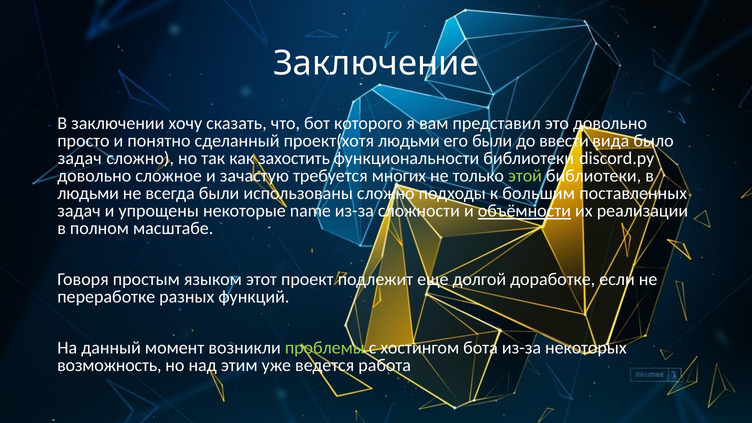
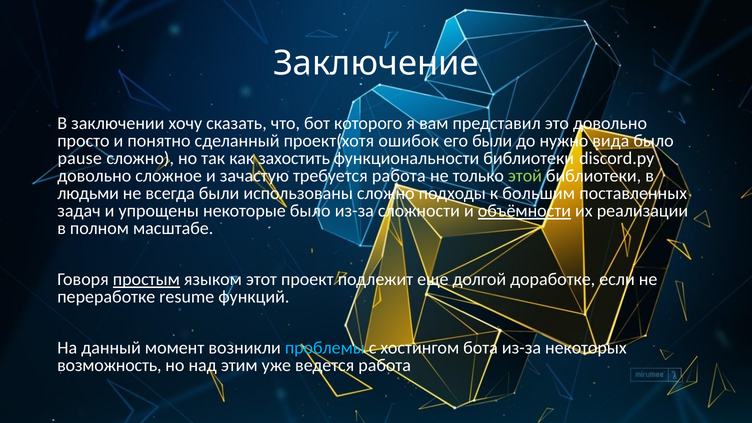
проект(хотя людьми: людьми -> ошибок (409, 141)
ввести: ввести -> нужно (564, 141)
задач: задач -> pause (80, 158)
требуется многих: многих -> работа (399, 176)
некоторые name: name -> было (310, 211)
простым underline: none -> present (146, 279)
разных: разных -> resume (187, 297)
проблемы colour: light green -> light blue (325, 348)
